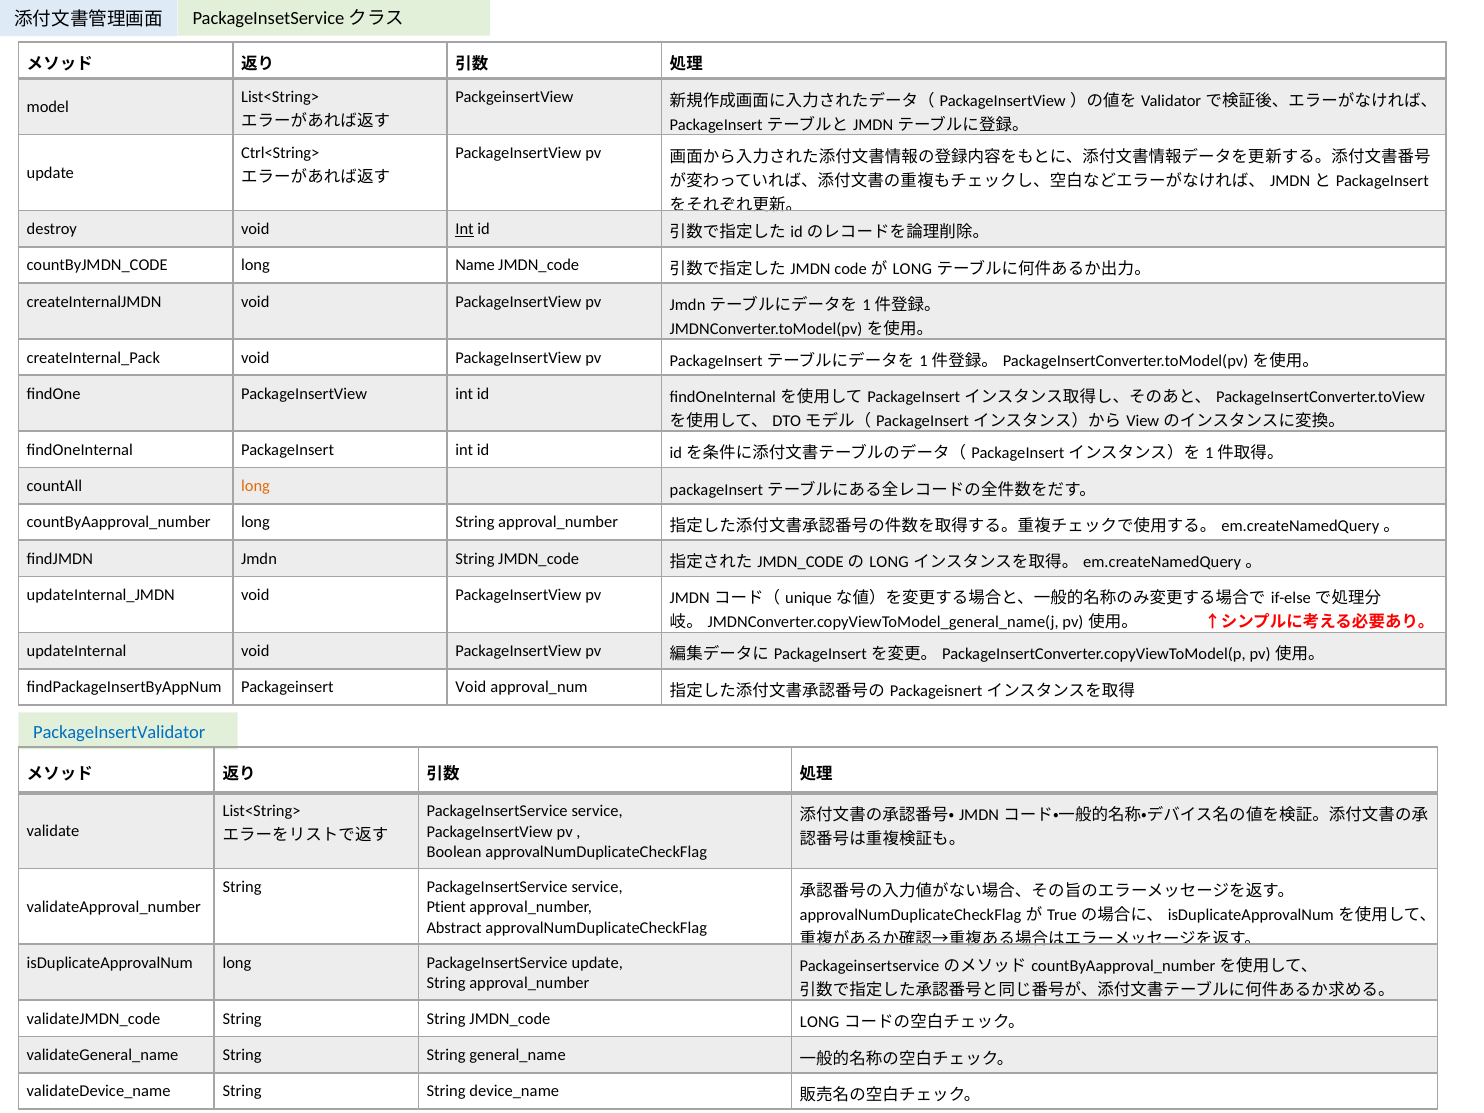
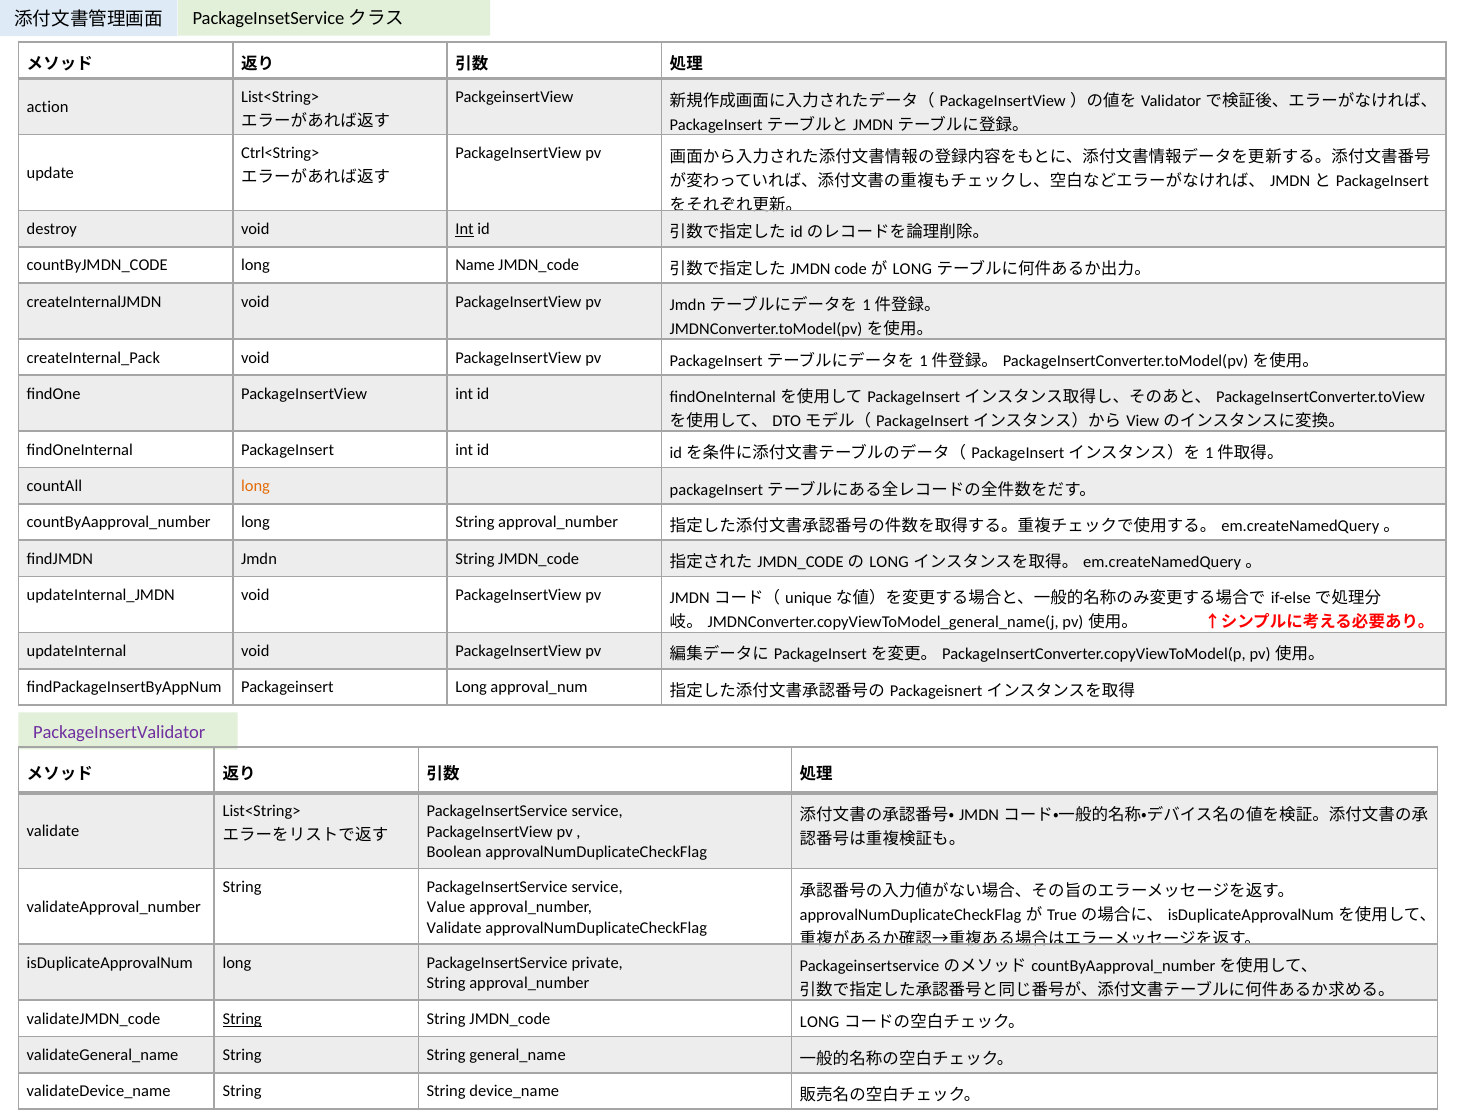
model: model -> action (48, 107)
Packageinsert Void: Void -> Long (471, 687)
PackageInsertValidator colour: blue -> purple (119, 732)
Ptient: Ptient -> Value (446, 907)
Abstract: Abstract -> Validate (454, 928)
PackageInsertService update: update -> private (597, 963)
String underline: none -> present (242, 1019)
